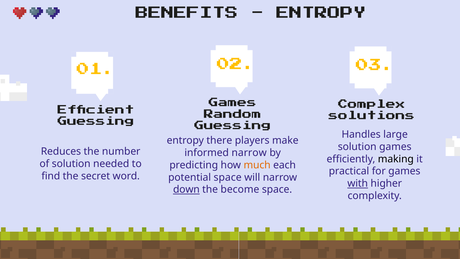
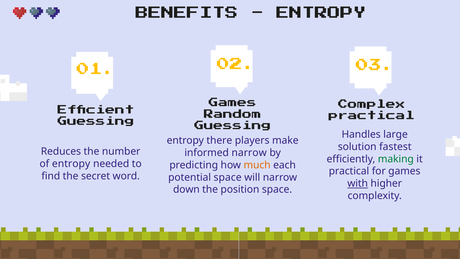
solutions: solutions -> practical (372, 117)
solution games: games -> fastest (395, 147)
making colour: black -> green (396, 159)
of solution: solution -> entropy (71, 164)
down underline: present -> none (186, 189)
become: become -> position (240, 189)
